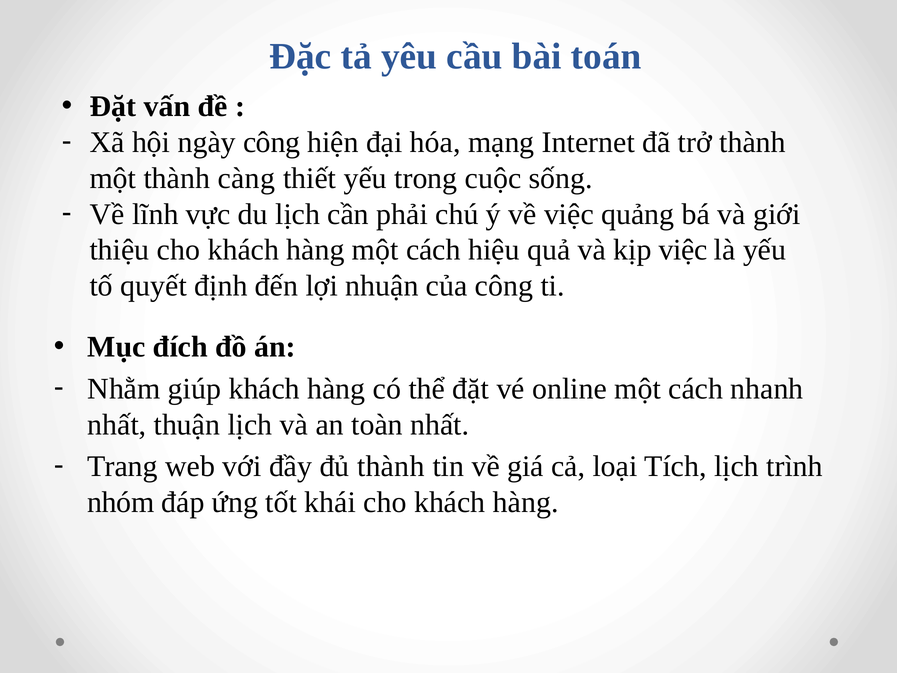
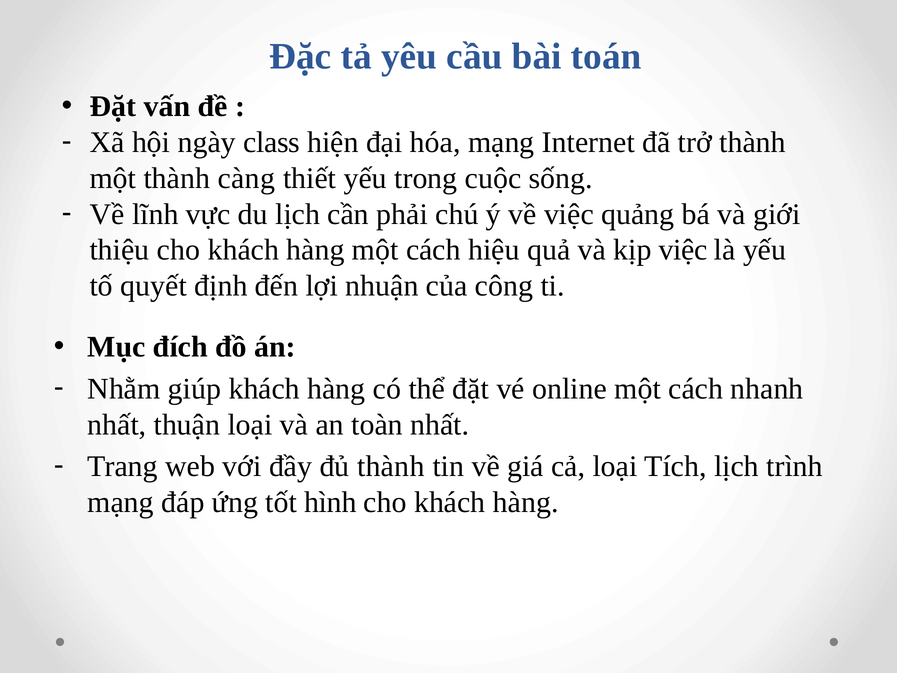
ngày công: công -> class (272, 142)
thuận lịch: lịch -> loại (250, 425)
nhóm: nhóm -> mạng (121, 502)
khái: khái -> hình (330, 502)
